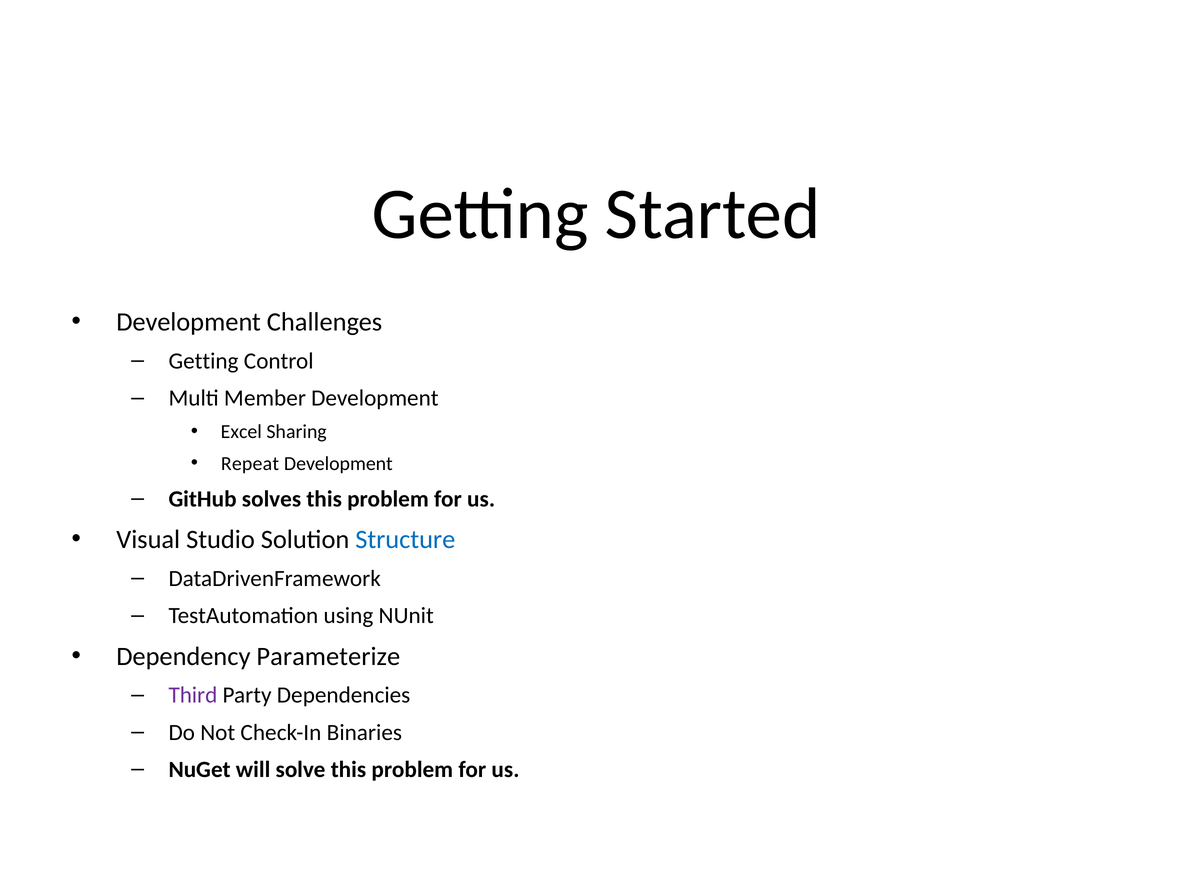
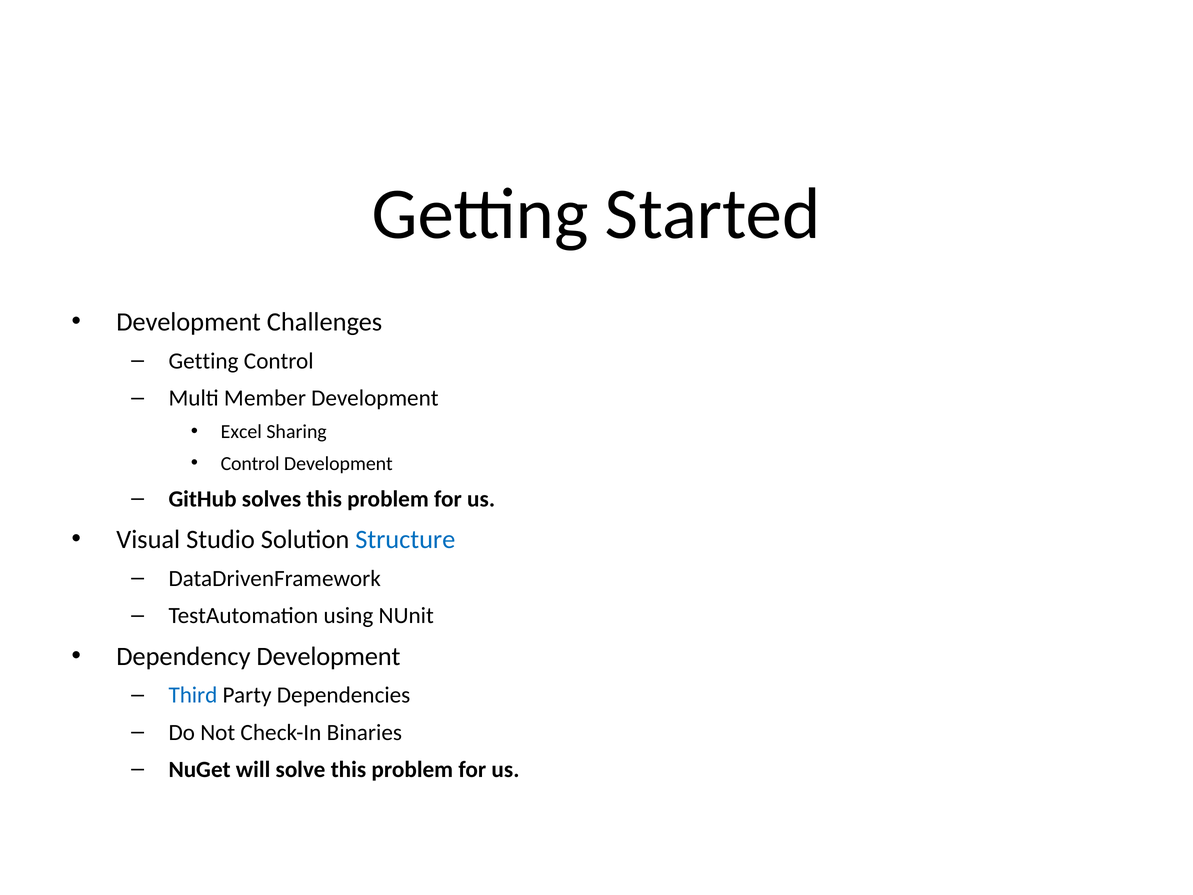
Repeat: Repeat -> Control (250, 463)
Dependency Parameterize: Parameterize -> Development (328, 656)
Third colour: purple -> blue (193, 695)
